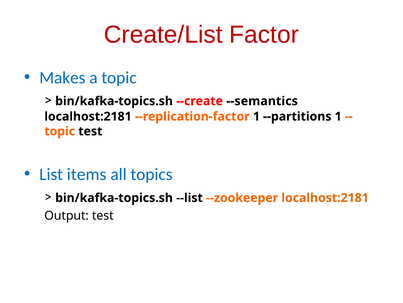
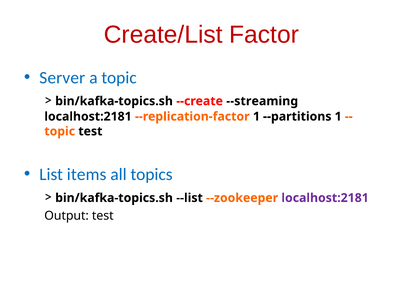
Makes: Makes -> Server (62, 77)
--semantics: --semantics -> --streaming (262, 101)
localhost:2181 colour: orange -> purple (325, 197)
